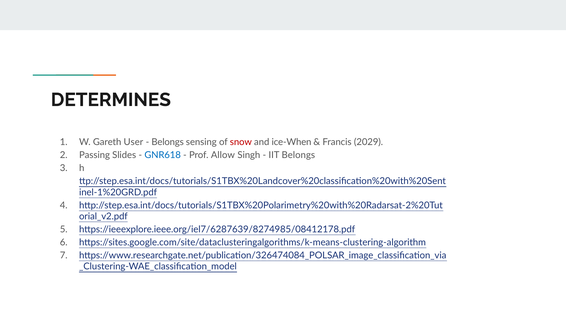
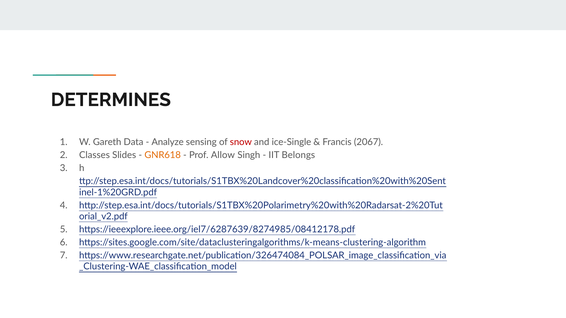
User: User -> Data (134, 142)
Belongs: Belongs -> Analyze (168, 142)
ice-When: ice-When -> ice-Single (291, 142)
2029: 2029 -> 2067 (369, 142)
Passing: Passing -> Classes (94, 155)
GNR618 colour: blue -> orange (163, 155)
